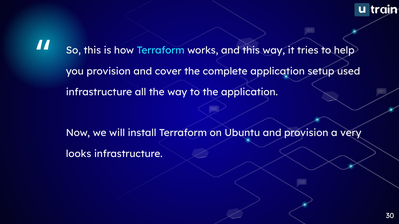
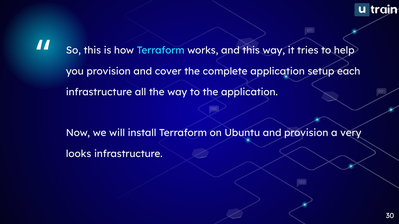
used: used -> each (349, 71)
